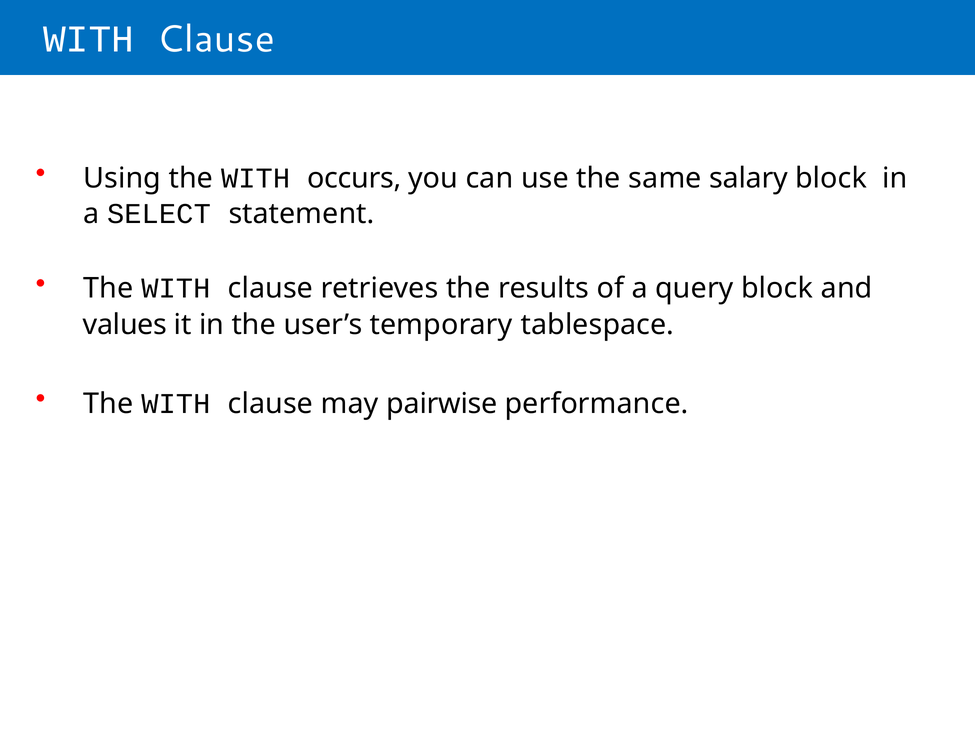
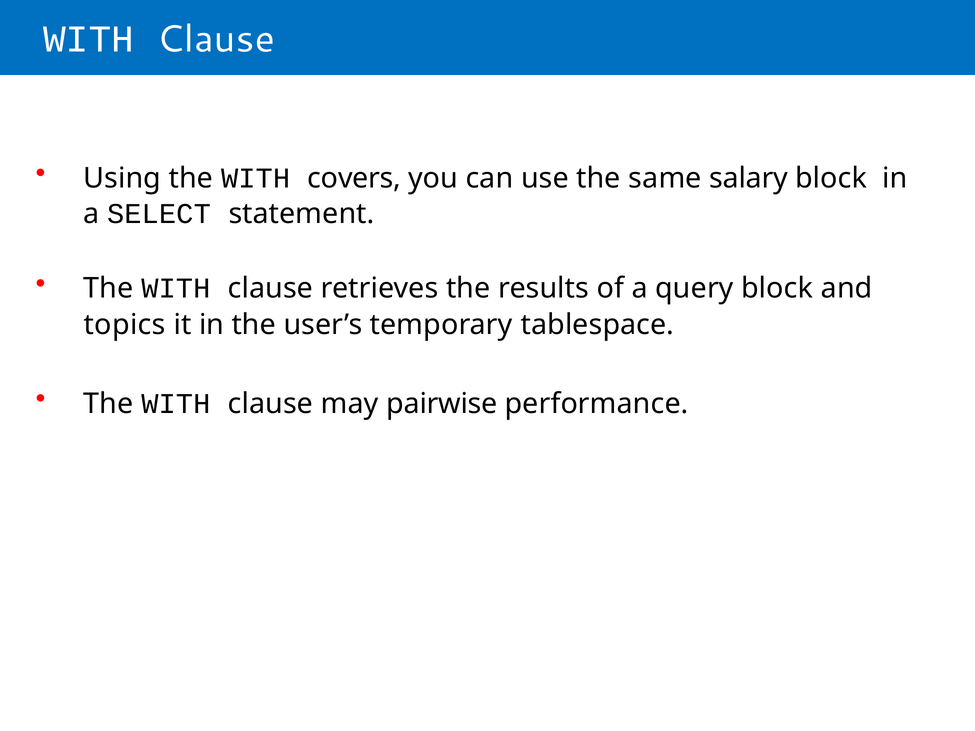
occurs: occurs -> covers (354, 178)
values: values -> topics (125, 325)
